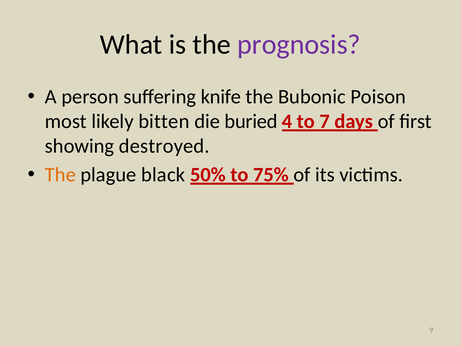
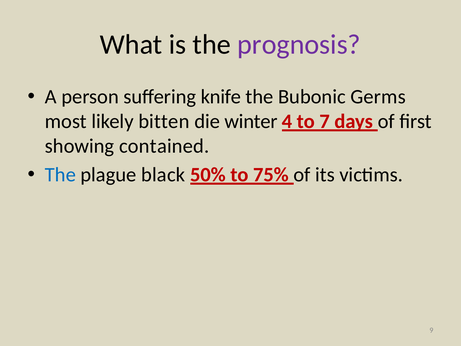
Poison: Poison -> Germs (378, 97)
buried: buried -> winter (251, 121)
destroyed: destroyed -> contained (164, 146)
The colour: orange -> blue (60, 175)
